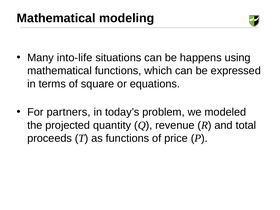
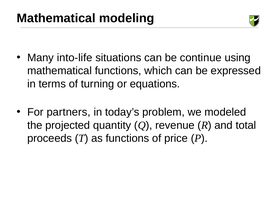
happens: happens -> continue (201, 58)
square: square -> turning (98, 84)
